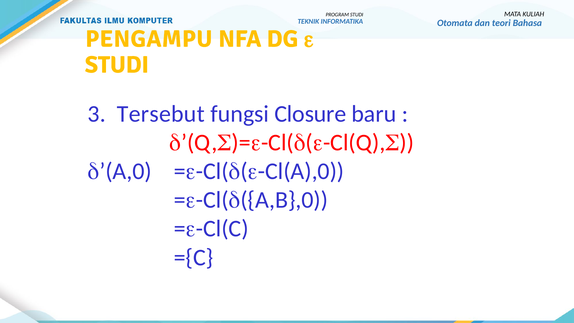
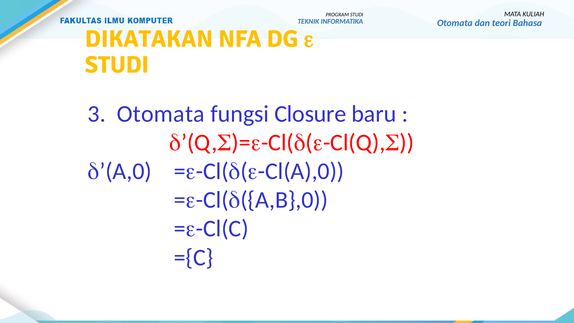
PENGAMPU: PENGAMPU -> DIKATAKAN (149, 39)
3 Tersebut: Tersebut -> Otomata (161, 114)
